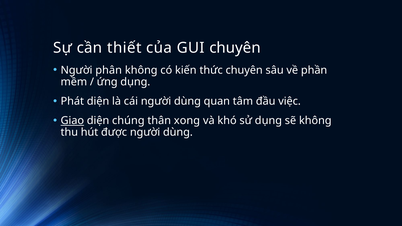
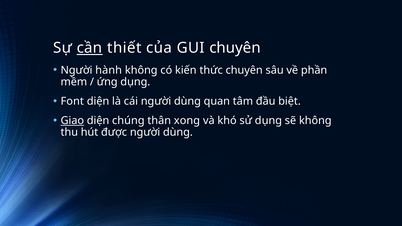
cần underline: none -> present (90, 48)
phân: phân -> hành (109, 70)
Phát: Phát -> Font (72, 101)
việc: việc -> biệt (290, 101)
